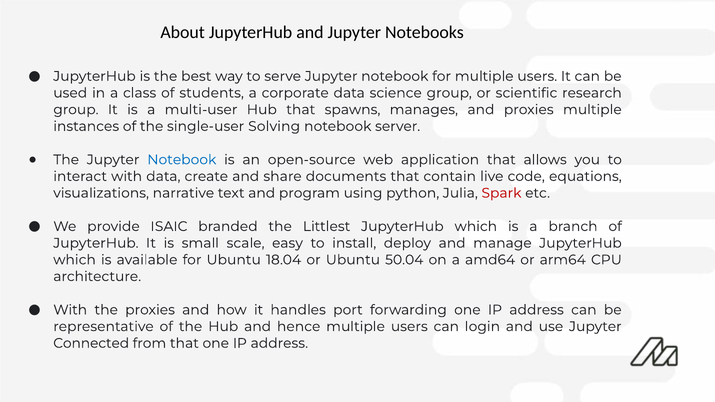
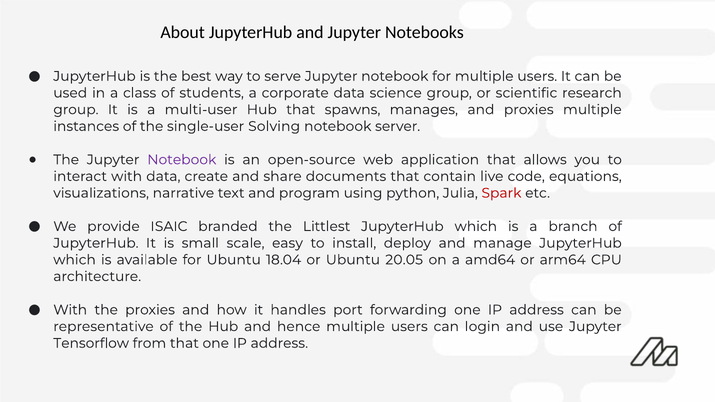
Notebook colour: blue -> purple (182, 160)
50.04: 50.04 -> 20.05 (404, 260)
Connected: Connected -> Tensorflow (91, 343)
